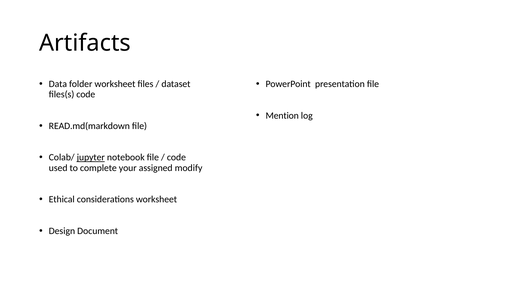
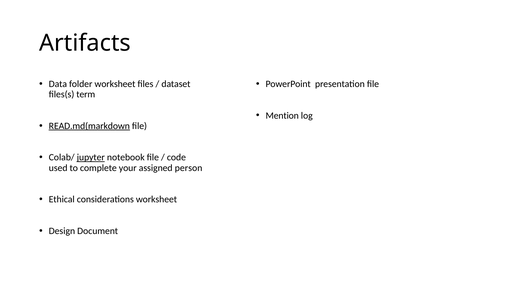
files(s code: code -> term (86, 94)
READ.md(markdown underline: none -> present (89, 126)
modify: modify -> person (189, 168)
